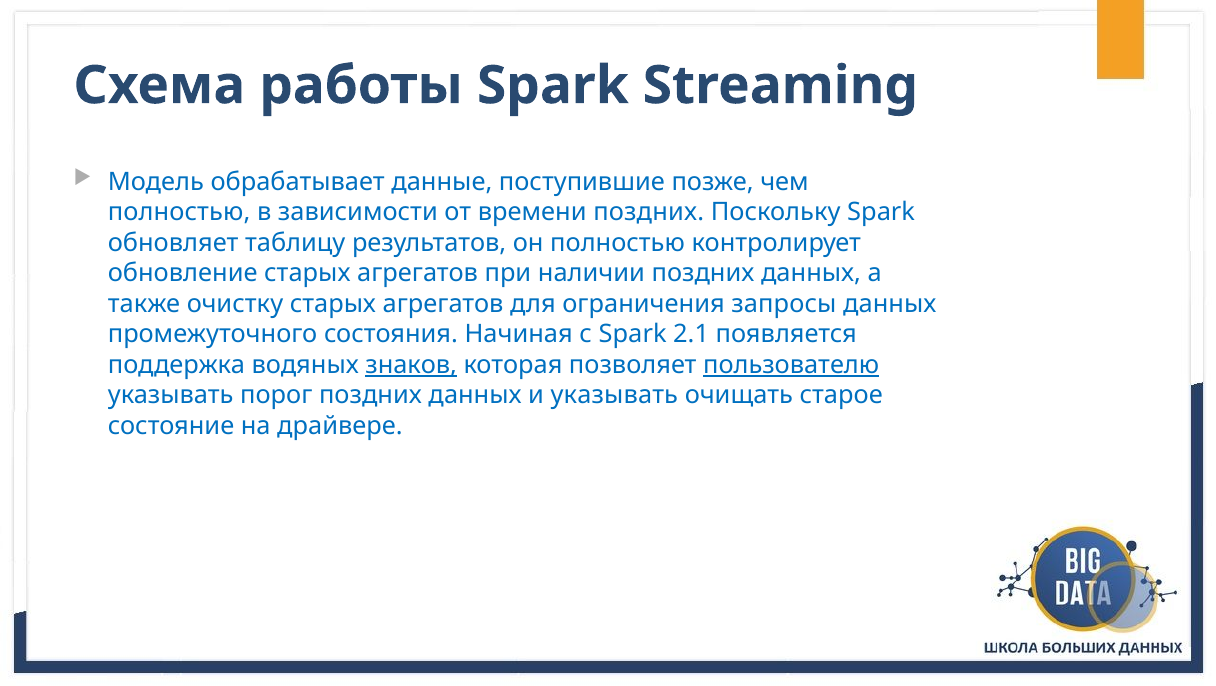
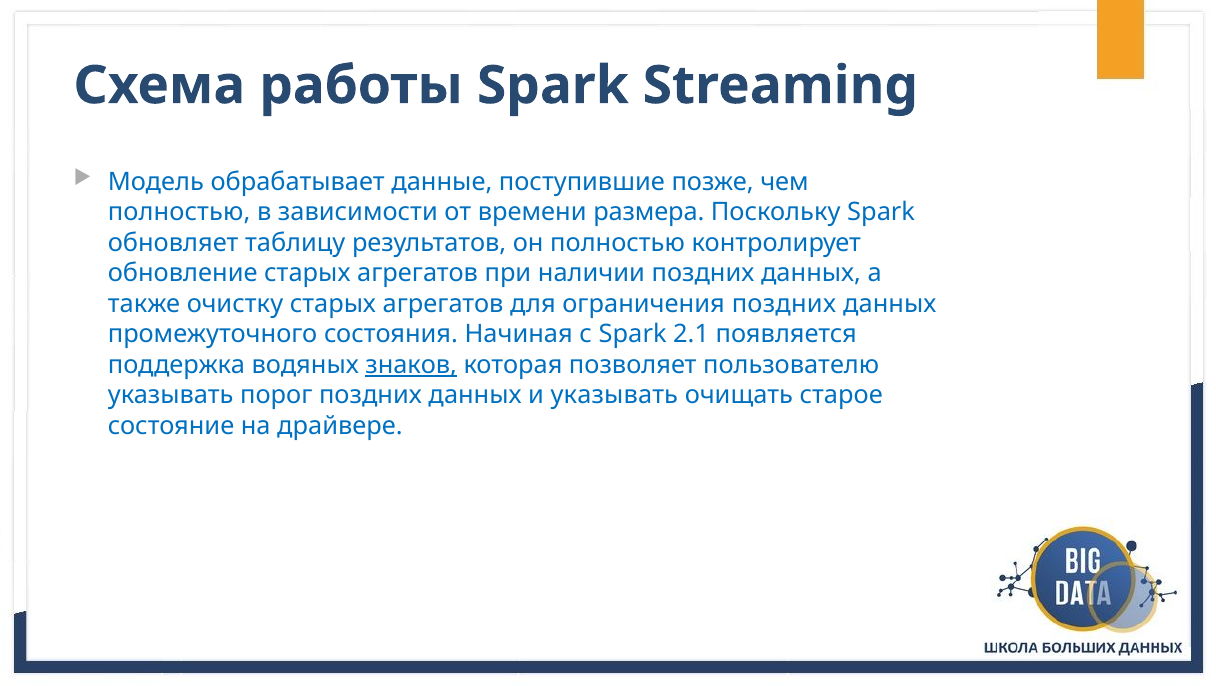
времени поздних: поздних -> размера (649, 212)
ограничения запросы: запросы -> поздних (784, 304)
пользователю underline: present -> none (791, 365)
